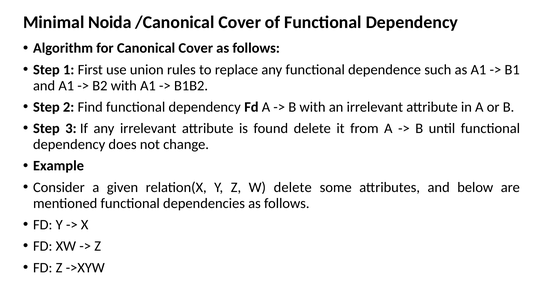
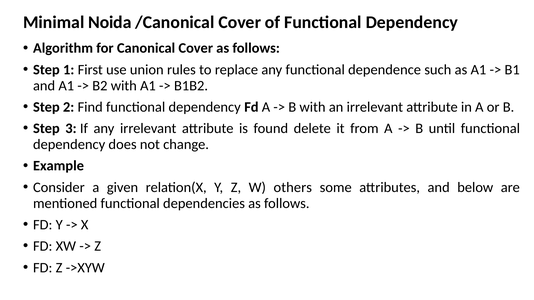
W delete: delete -> others (293, 188)
